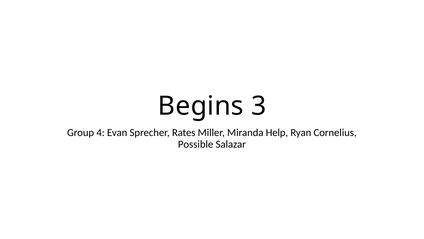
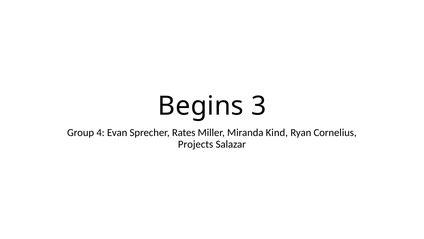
Help: Help -> Kind (277, 133)
Possible: Possible -> Projects (196, 144)
